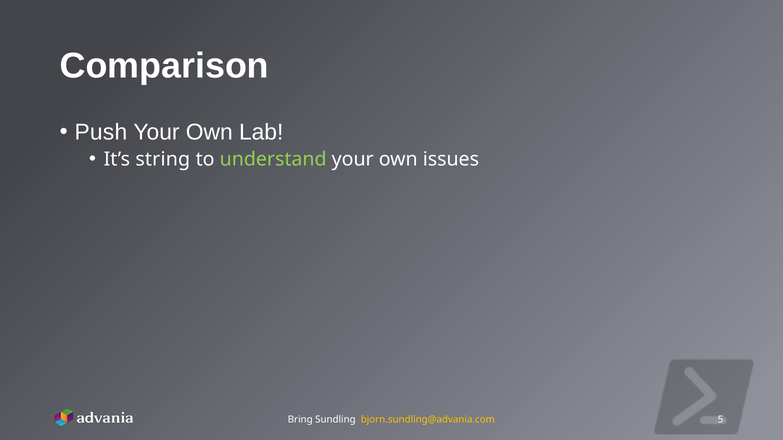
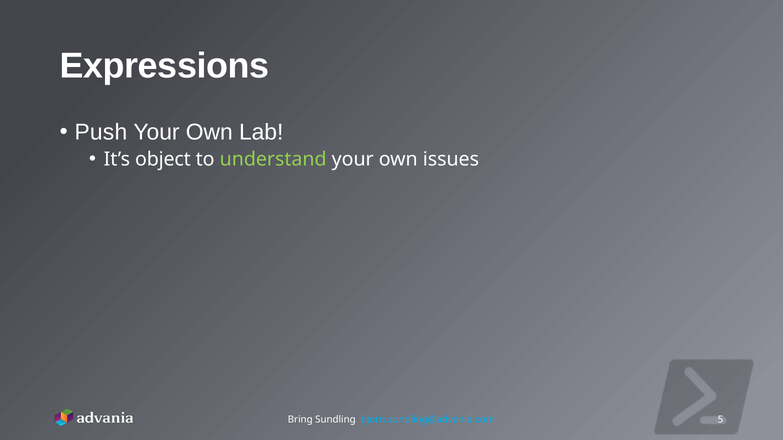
Comparison: Comparison -> Expressions (164, 66)
string: string -> object (163, 159)
bjorn.sundling@advania.com colour: yellow -> light blue (428, 420)
